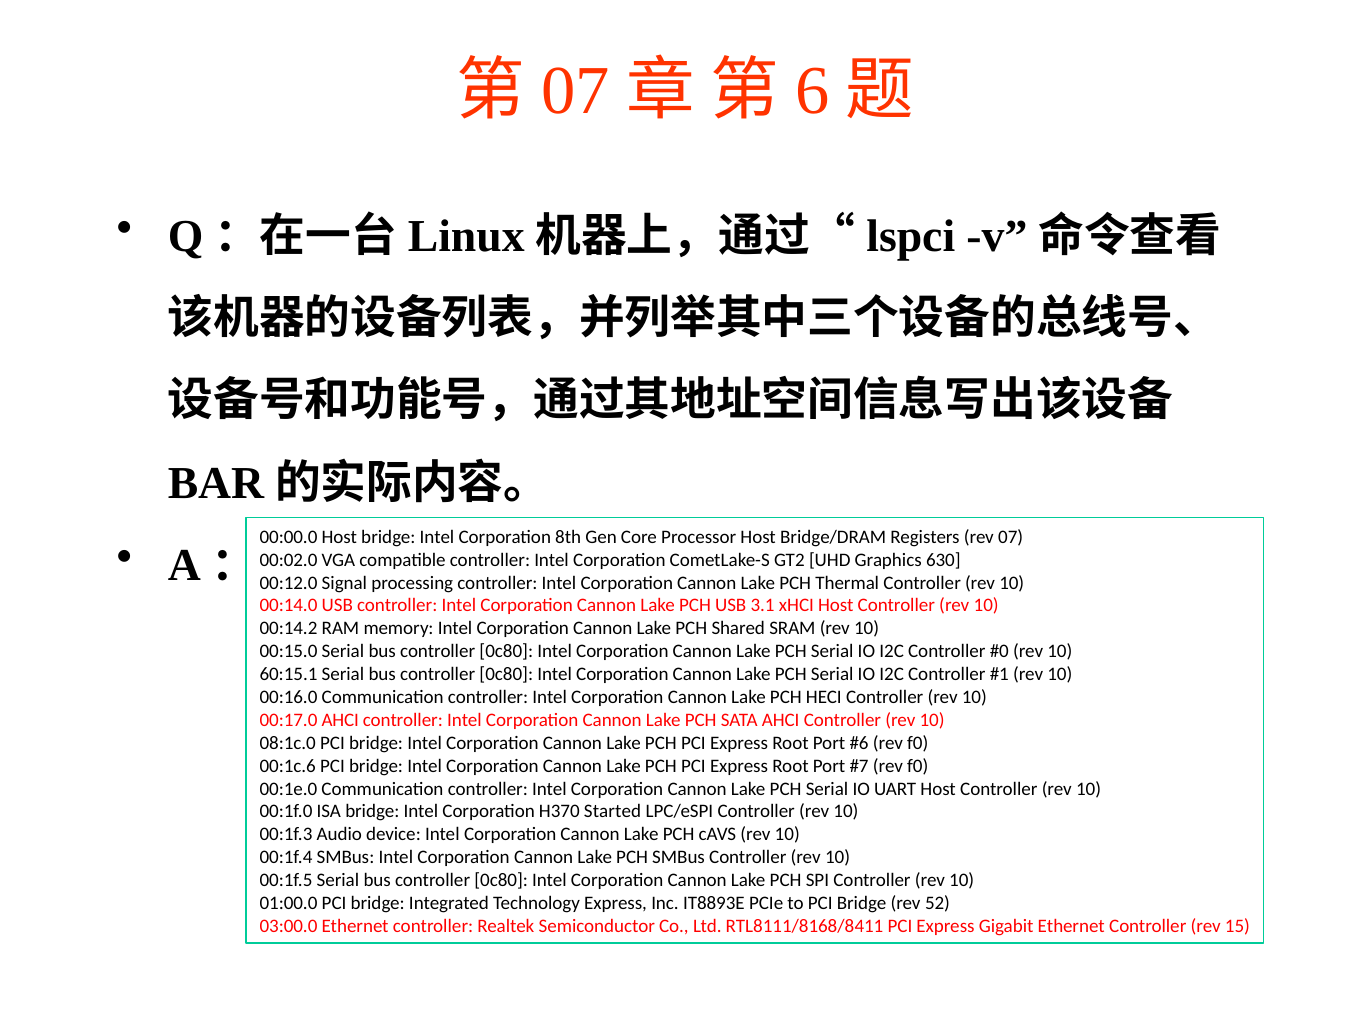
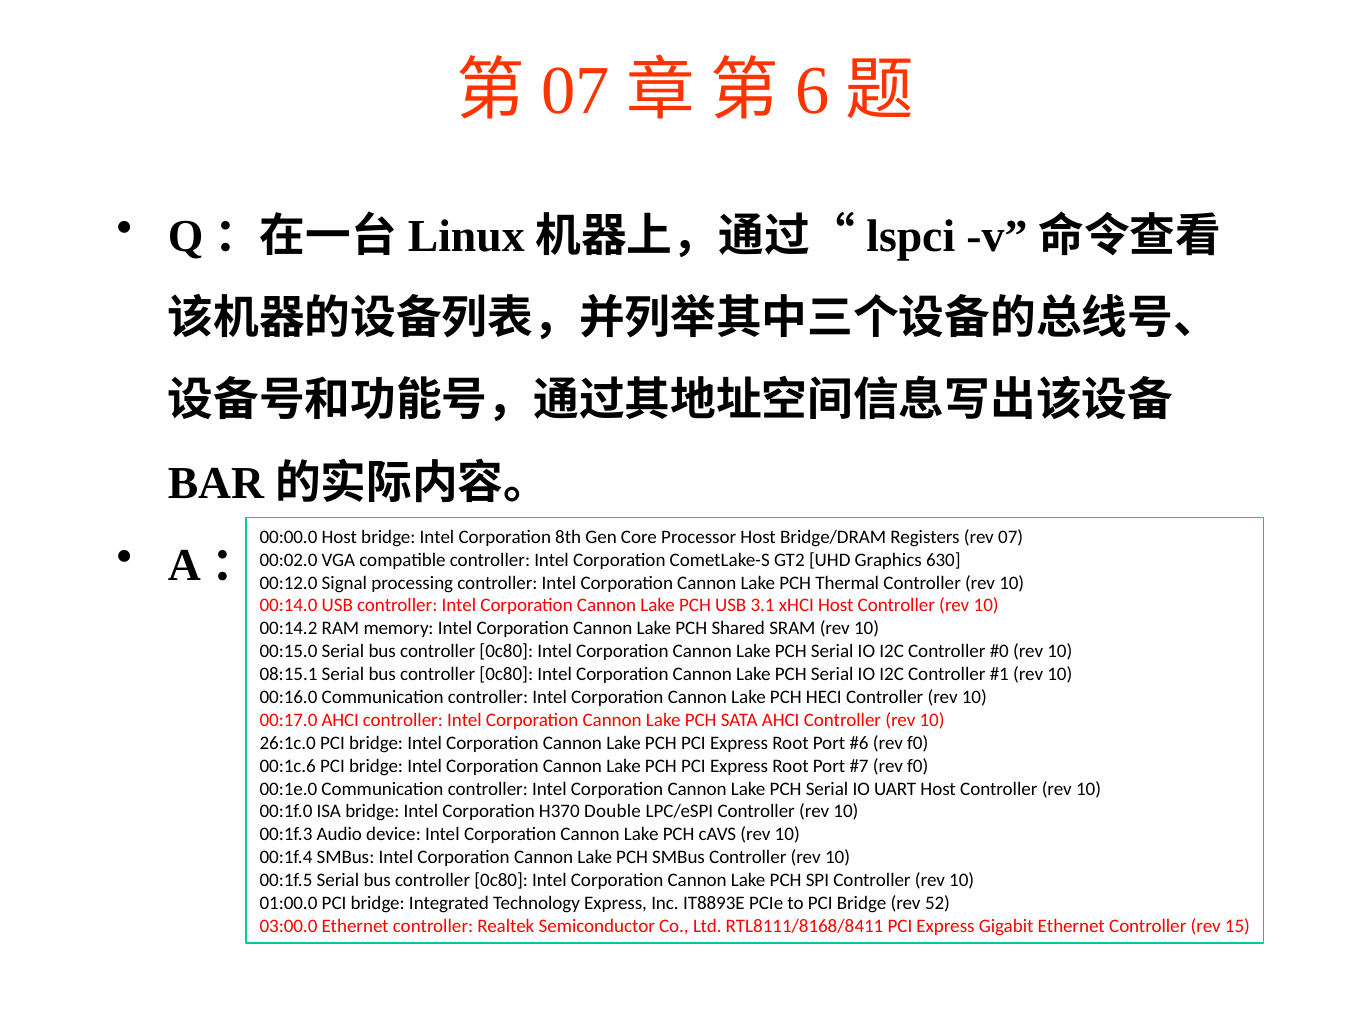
60:15.1: 60:15.1 -> 08:15.1 (288, 675)
08:1c.0: 08:1c.0 -> 26:1c.0 (288, 743)
Started: Started -> Double (613, 812)
